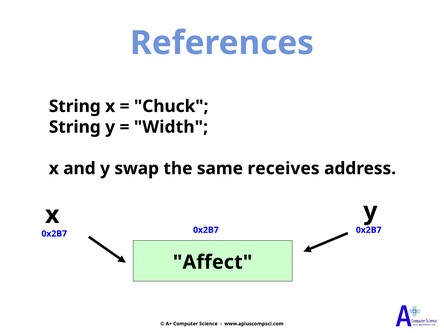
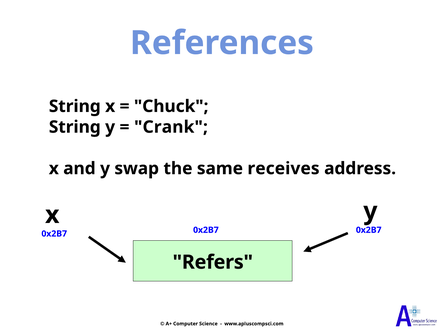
Width: Width -> Crank (171, 127)
Affect: Affect -> Refers (213, 262)
